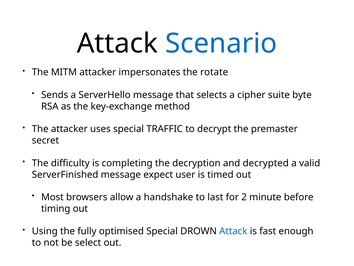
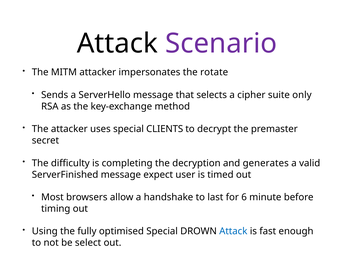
Scenario colour: blue -> purple (221, 43)
byte: byte -> only (302, 95)
TRAFFIC: TRAFFIC -> CLIENTS (165, 129)
decrypted: decrypted -> generates (266, 163)
2: 2 -> 6 (244, 197)
